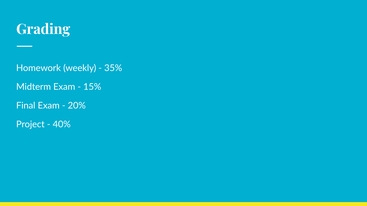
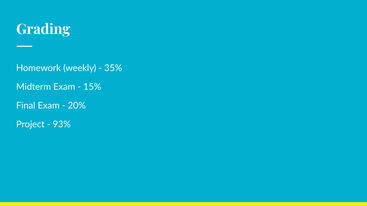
40%: 40% -> 93% (62, 125)
